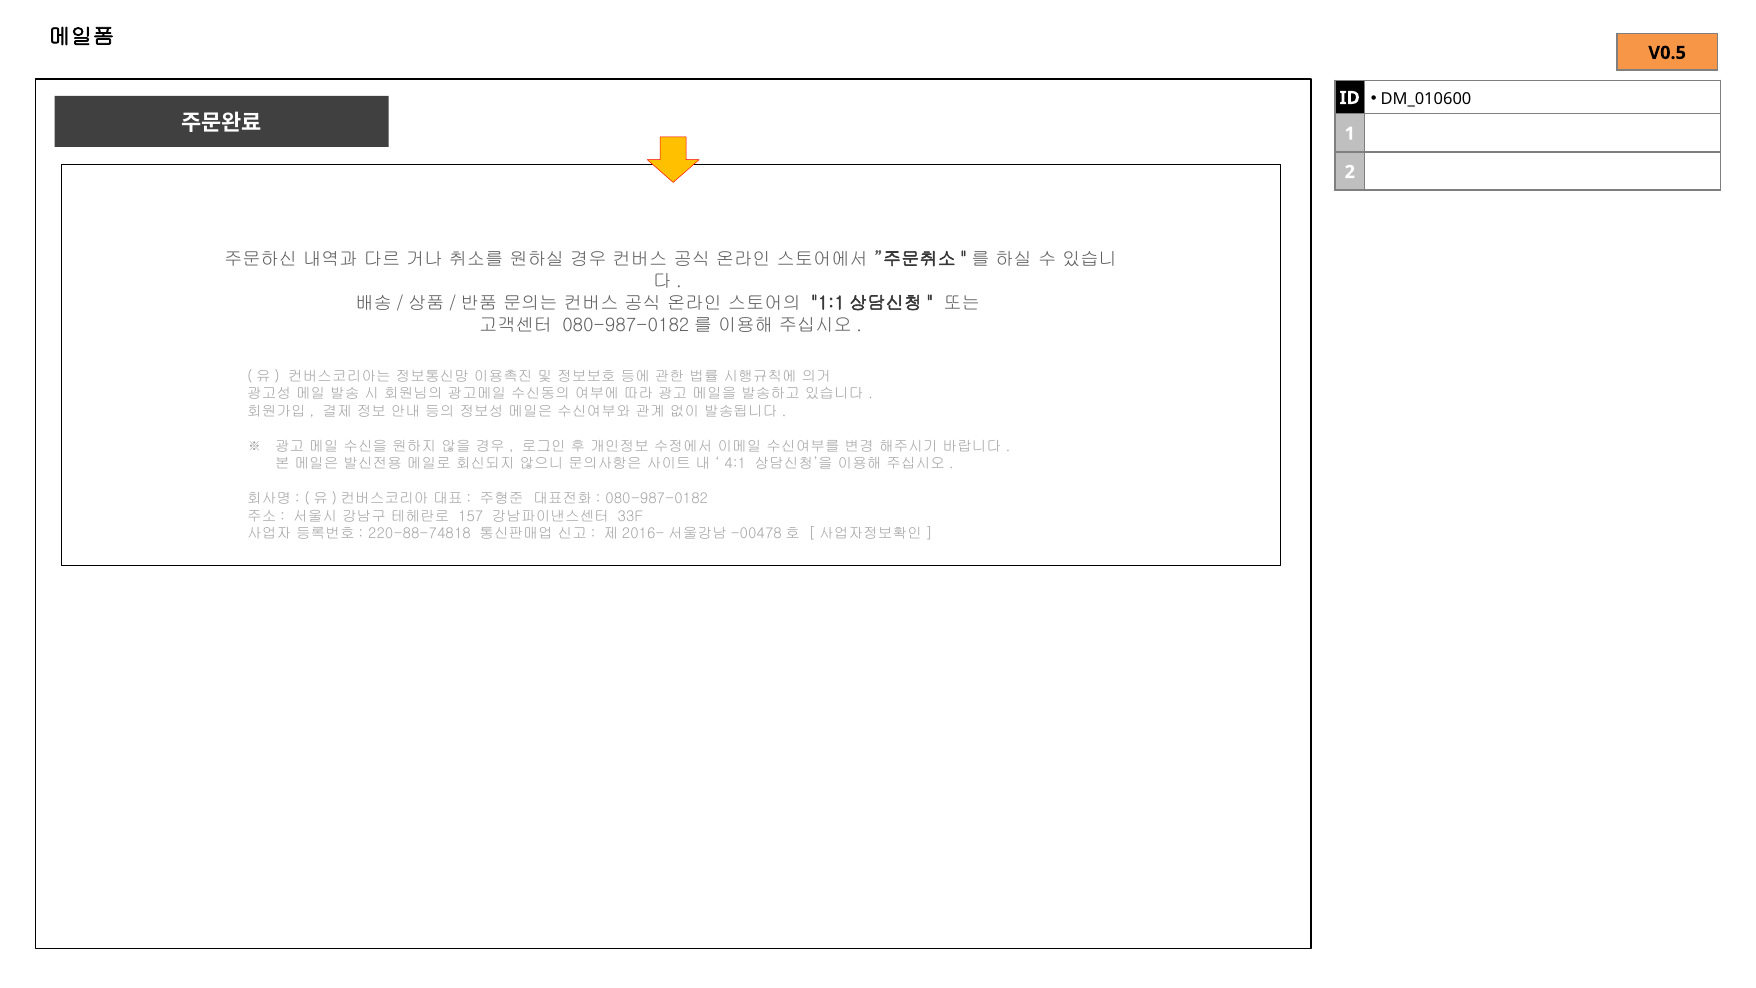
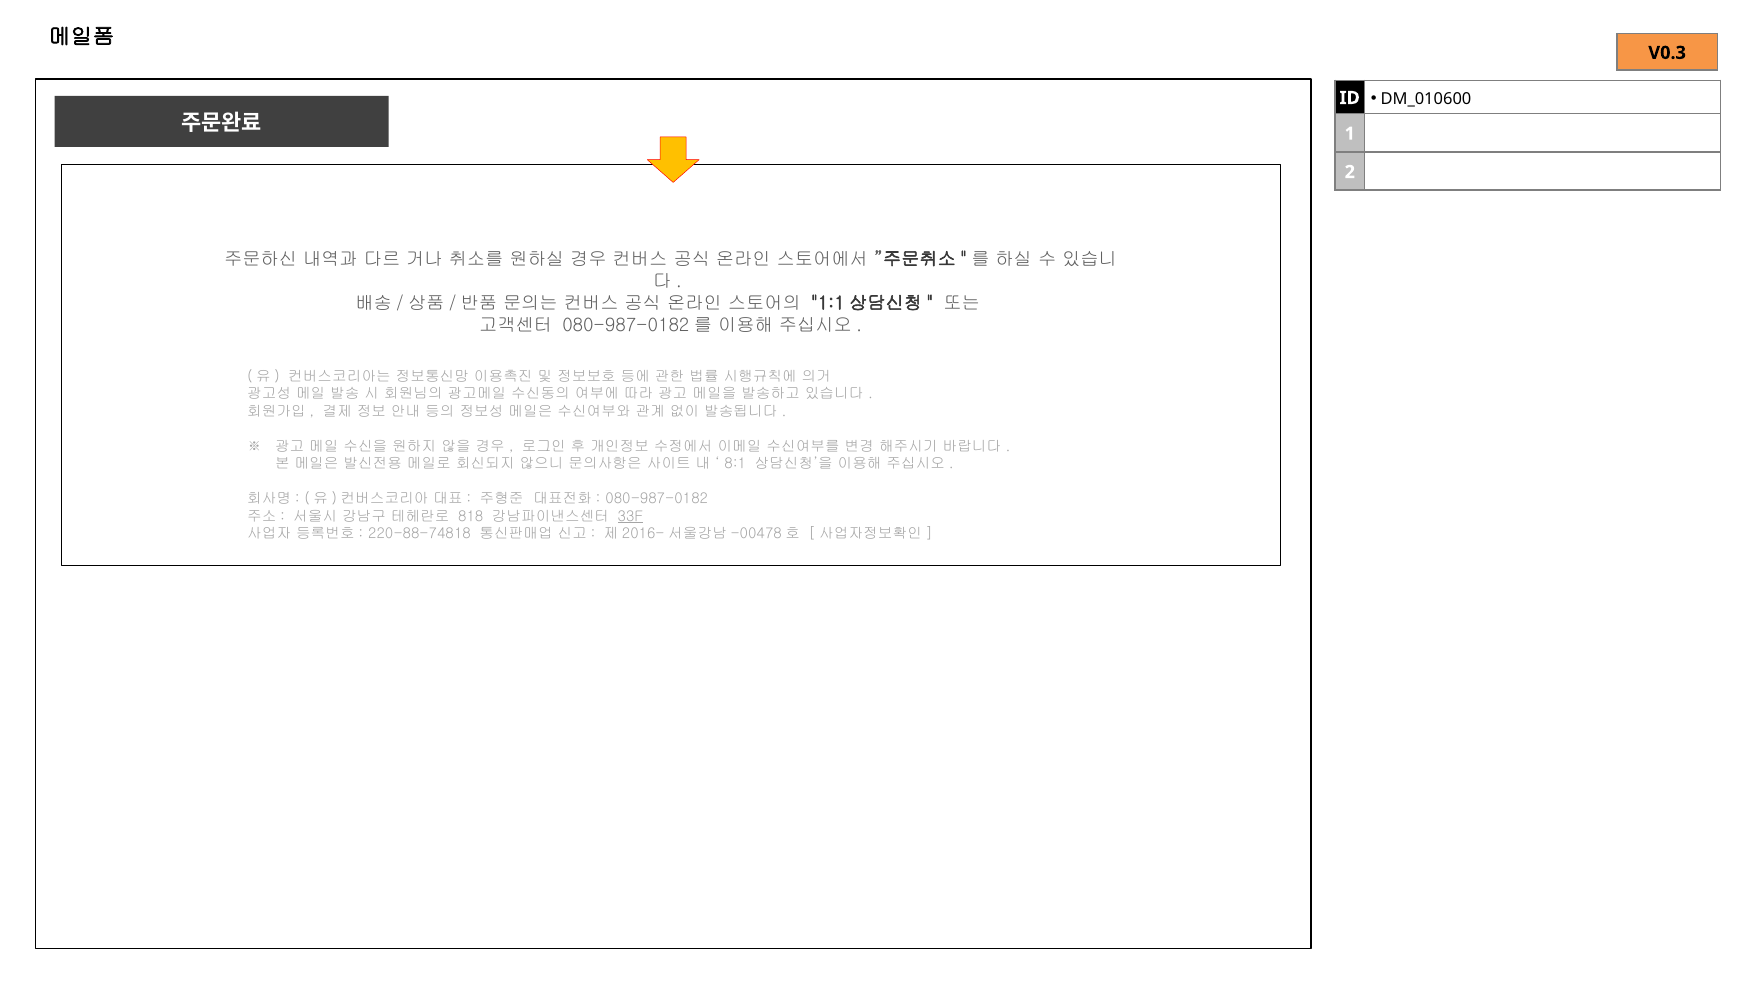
V0.5: V0.5 -> V0.3 (1667, 53)
4:1: 4:1 -> 8:1 (735, 464)
157: 157 -> 818 (471, 516)
33F underline: none -> present (630, 516)
